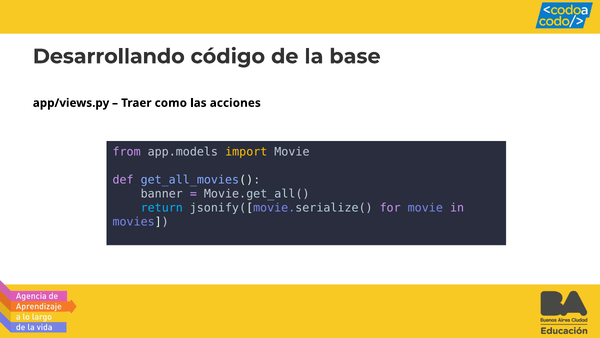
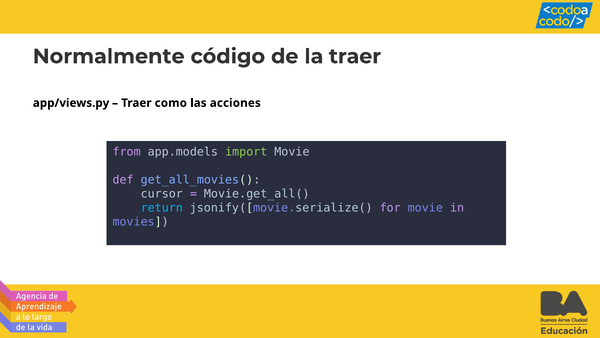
Desarrollando: Desarrollando -> Normalmente (109, 56)
la base: base -> traer (355, 56)
import colour: yellow -> light green (246, 152)
banner: banner -> cursor (162, 194)
